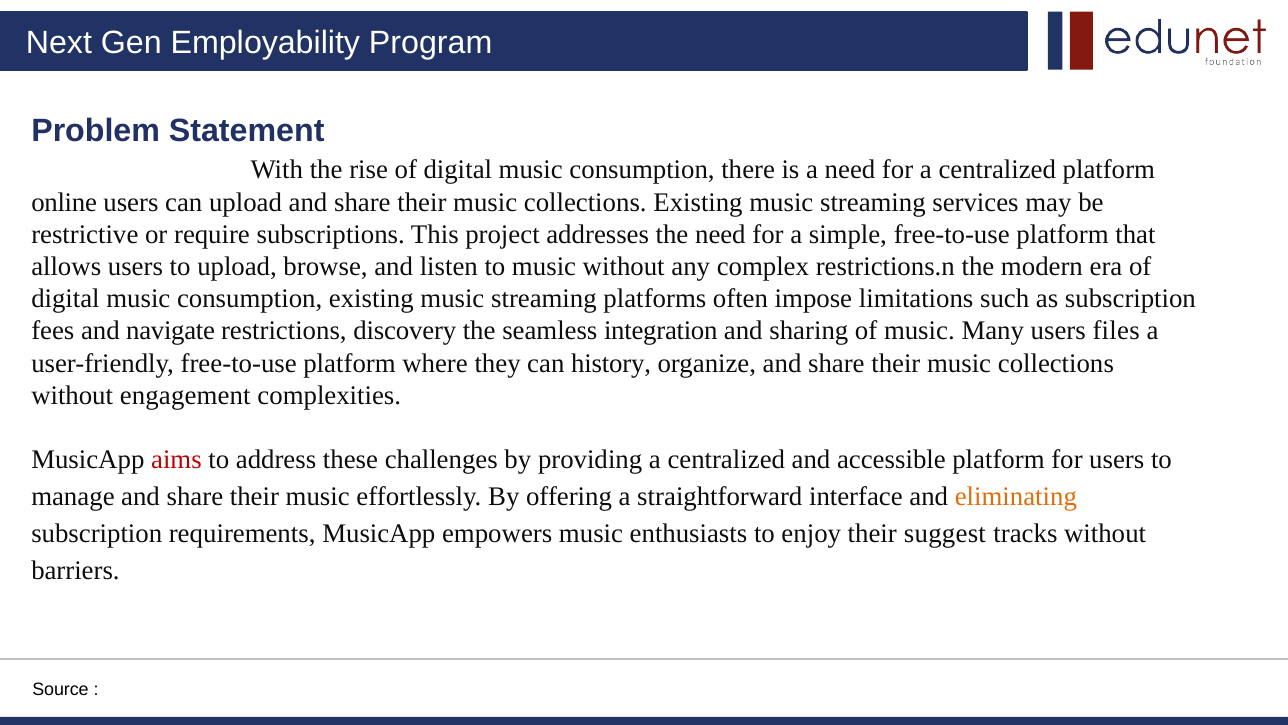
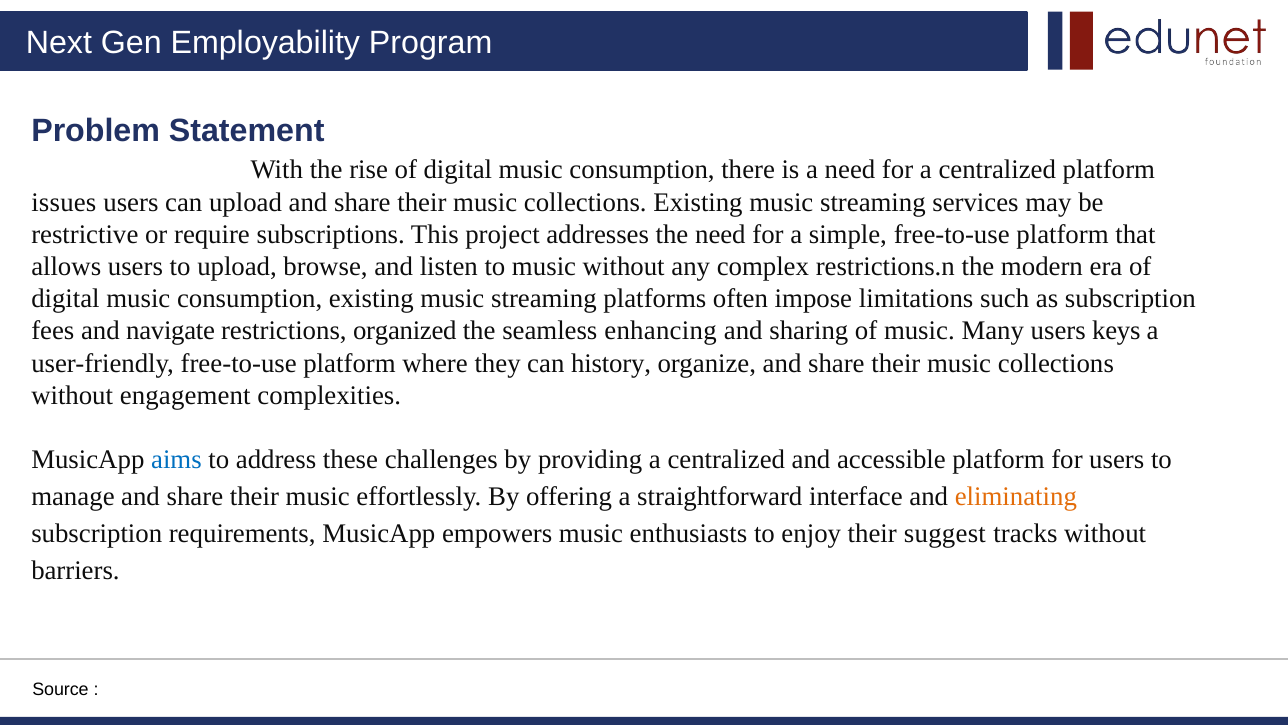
online: online -> issues (64, 202)
discovery: discovery -> organized (405, 331)
integration: integration -> enhancing (661, 331)
files: files -> keys (1116, 331)
aims colour: red -> blue (176, 459)
